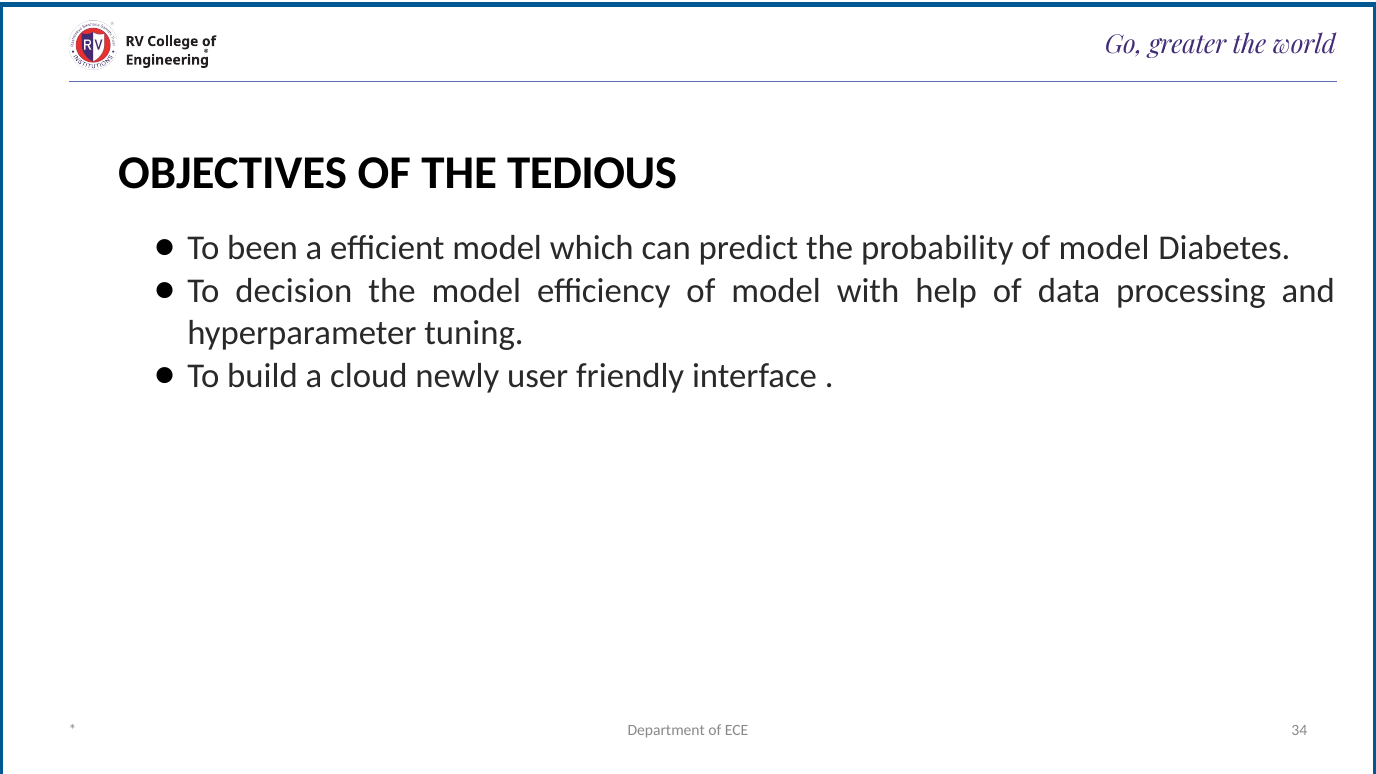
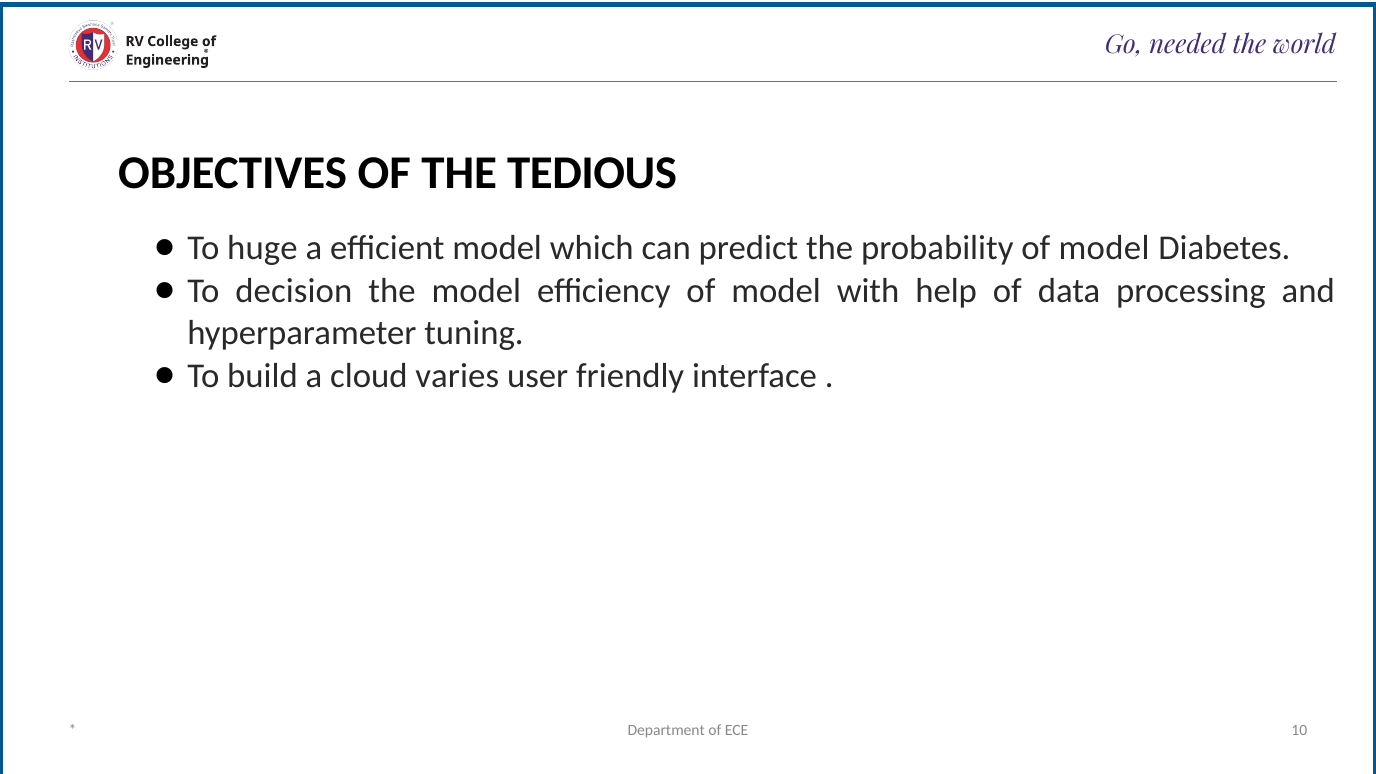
greater: greater -> needed (1187, 45)
been: been -> huge (262, 248)
newly: newly -> varies (457, 376)
34: 34 -> 10 (1299, 730)
